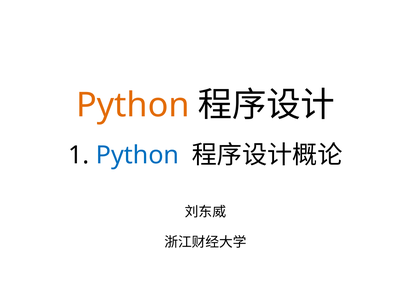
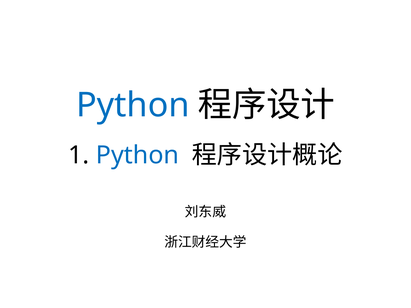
Python colour: orange -> blue (133, 105)
